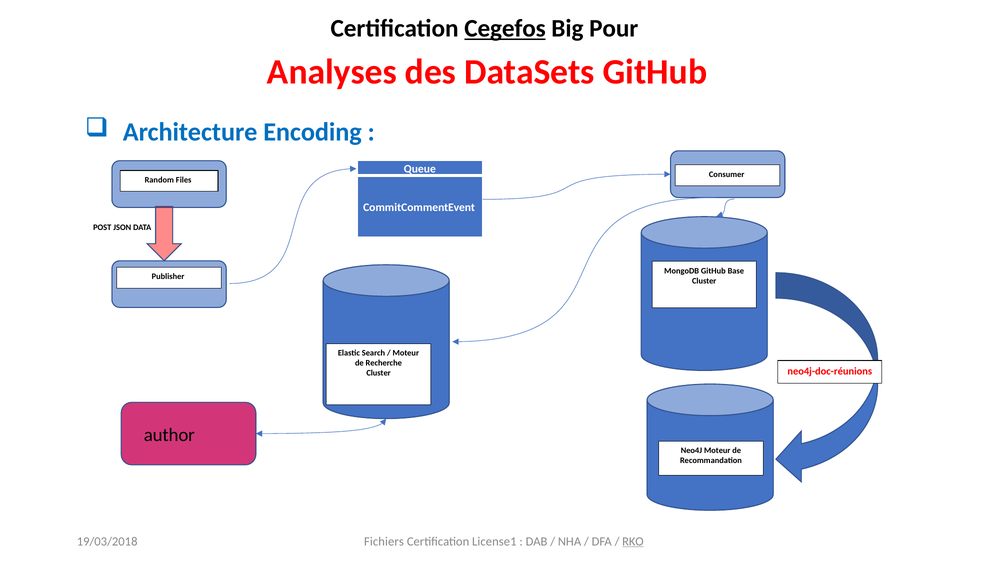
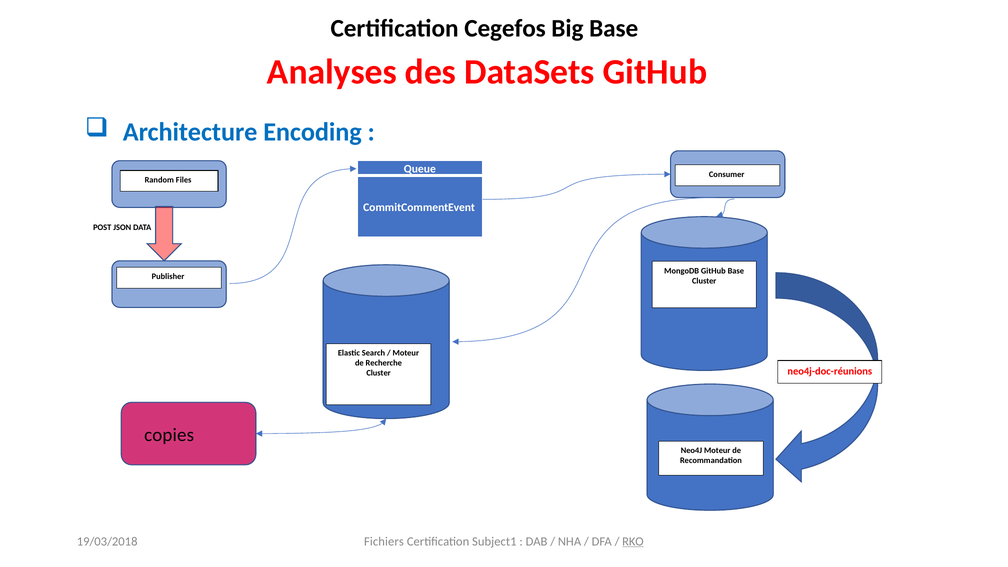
Cegefos underline: present -> none (505, 29)
Big Pour: Pour -> Base (614, 29)
author: author -> copies (169, 435)
License1: License1 -> Subject1 (494, 541)
